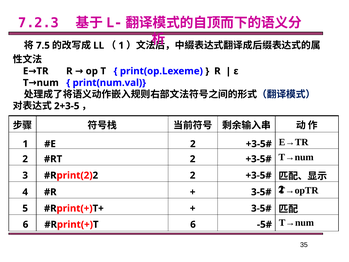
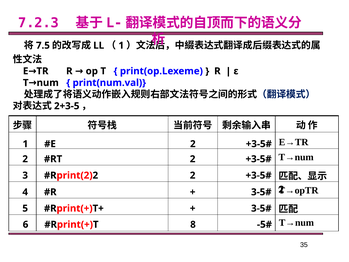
6: 6 -> 8 (193, 224)
